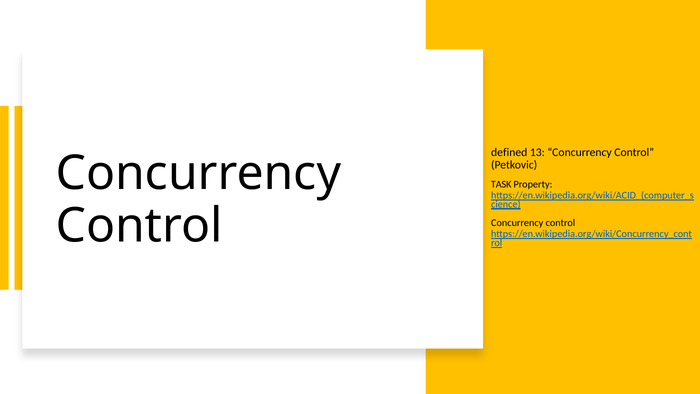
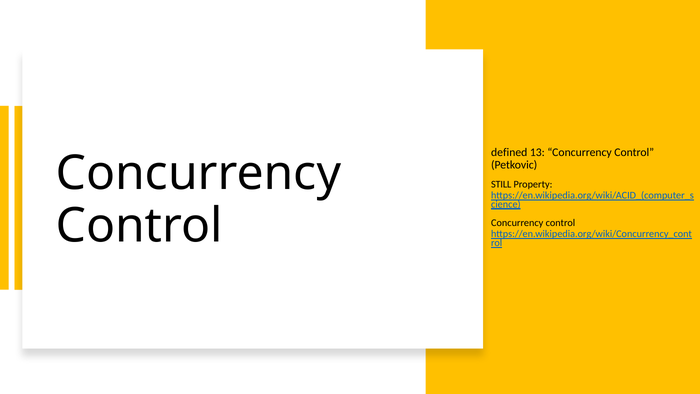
TASK: TASK -> STILL (501, 184)
